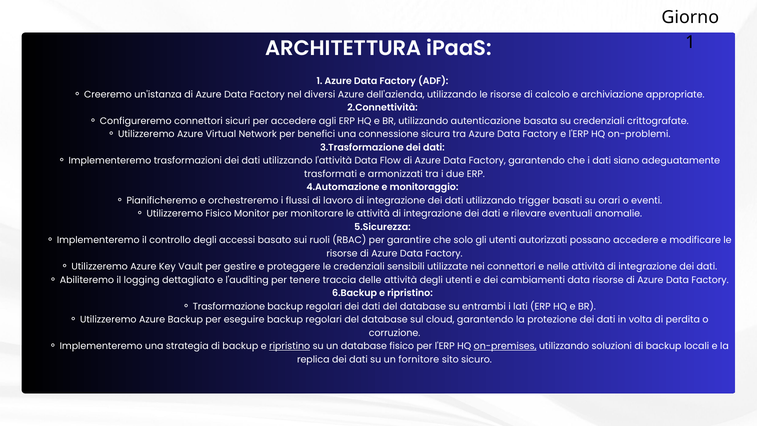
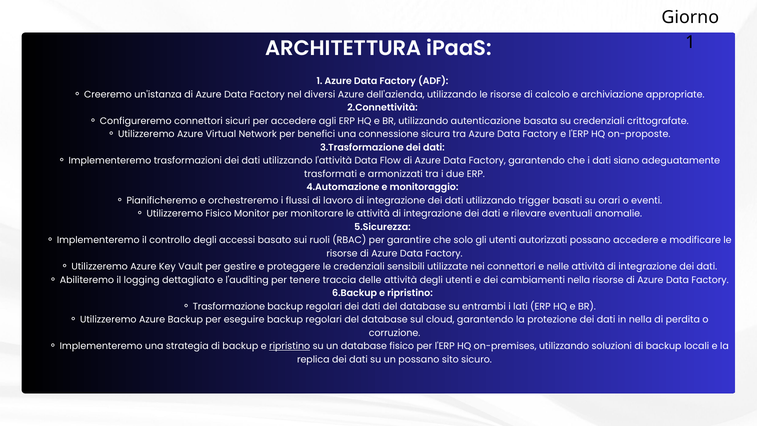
on-problemi: on-problemi -> on-proposte (639, 134)
cambiamenti data: data -> nella (579, 280)
in volta: volta -> nella (640, 320)
on-premises underline: present -> none (505, 346)
un fornitore: fornitore -> possano (419, 359)
